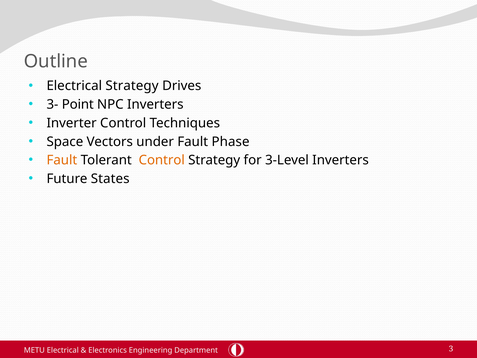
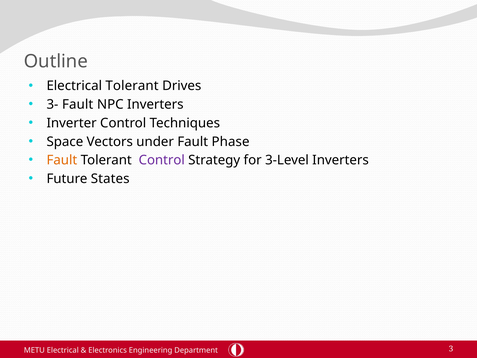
Electrical Strategy: Strategy -> Tolerant (132, 86)
3- Point: Point -> Fault (78, 104)
Control colour: orange -> purple (162, 160)
